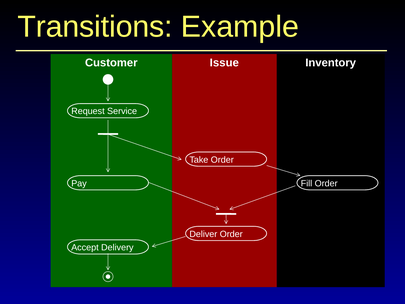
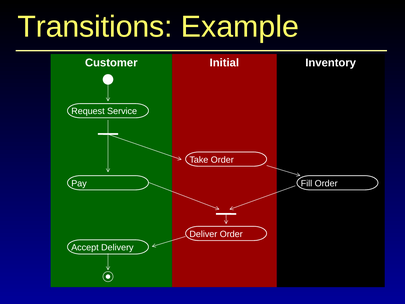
Issue: Issue -> Initial (224, 63)
